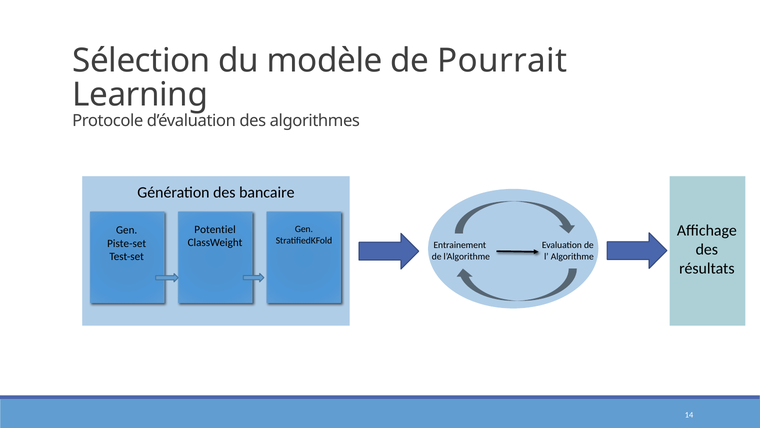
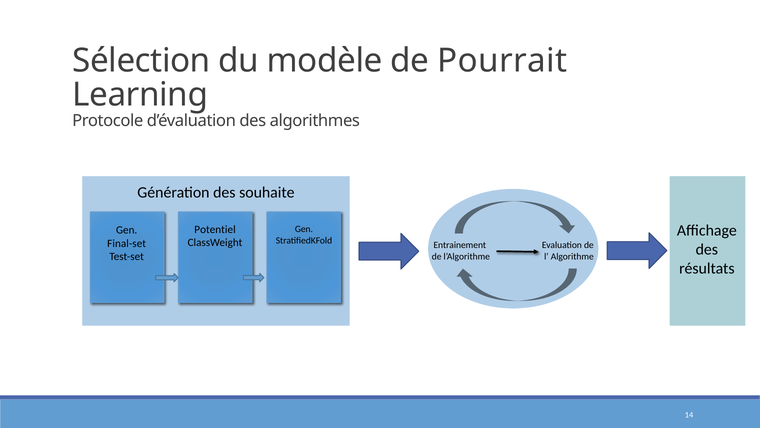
bancaire: bancaire -> souhaite (267, 192)
Piste-set: Piste-set -> Final-set (127, 243)
